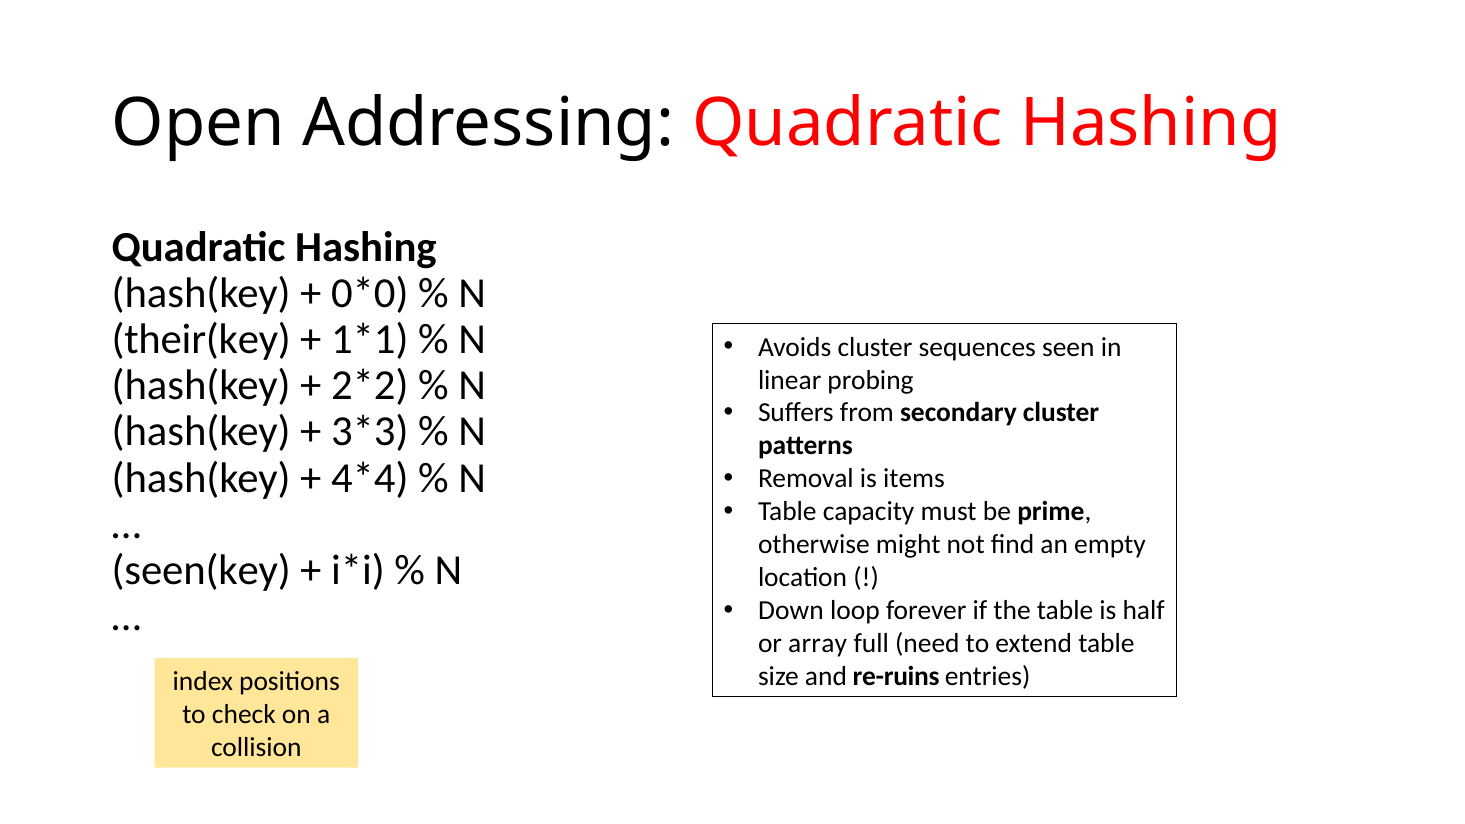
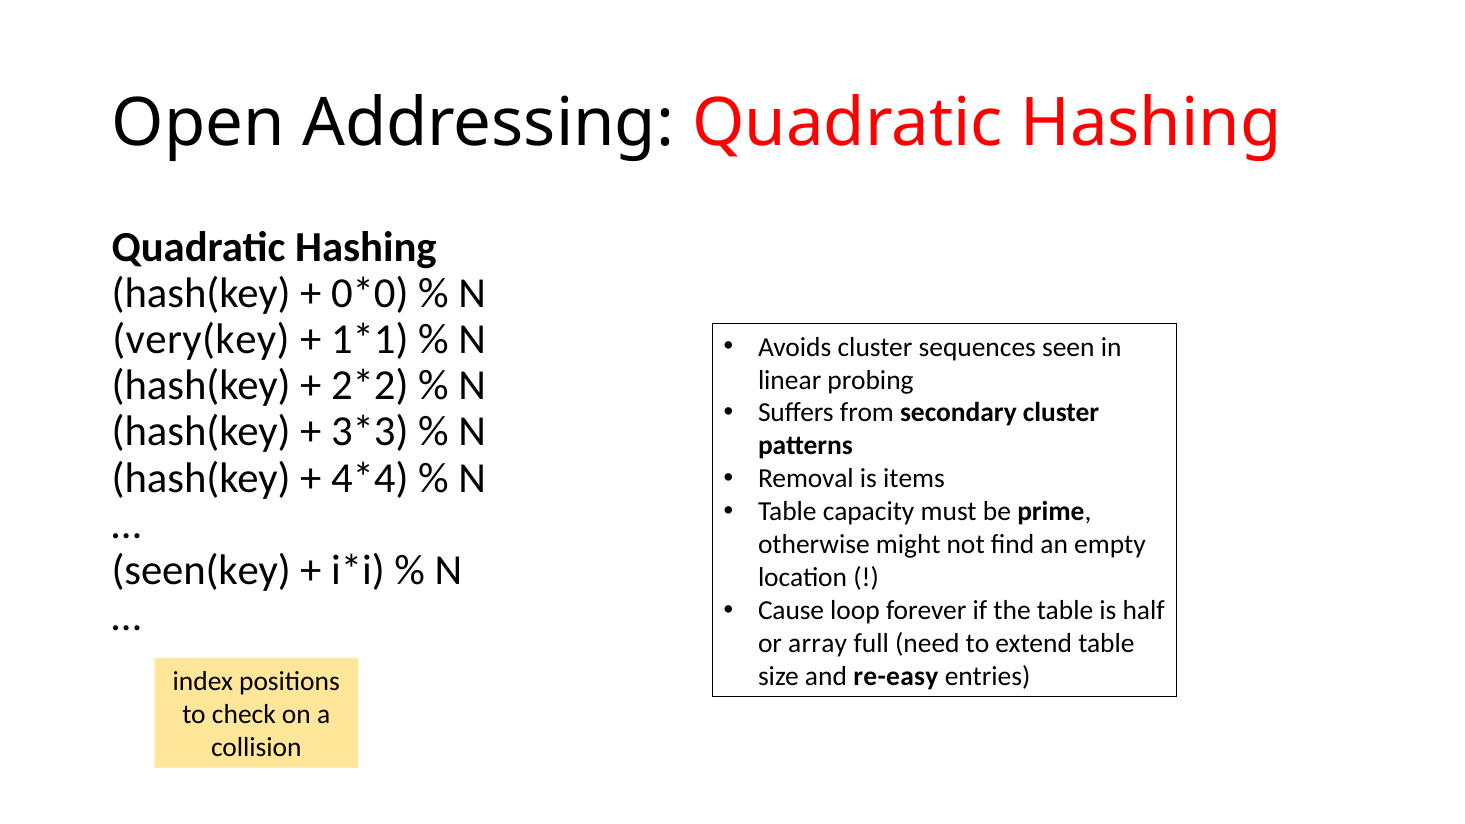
their(key: their(key -> very(key (201, 340)
Down: Down -> Cause (791, 611)
re-ruins: re-ruins -> re-easy (896, 677)
